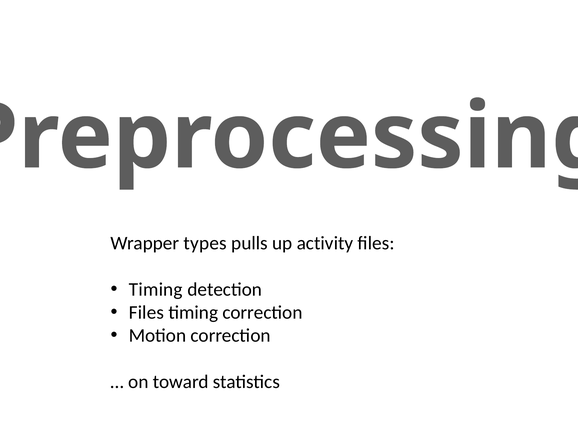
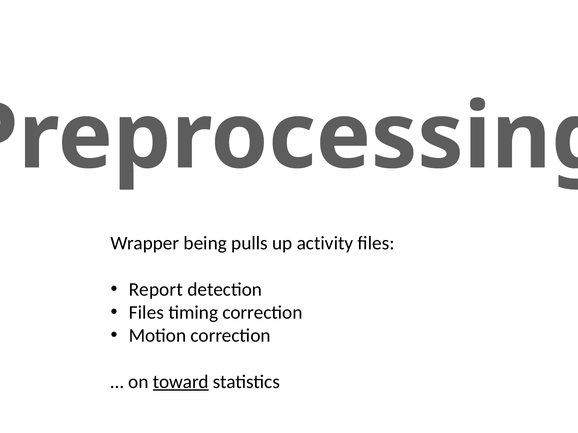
types: types -> being (205, 243)
Timing: Timing -> Report (156, 290)
toward underline: none -> present (181, 382)
